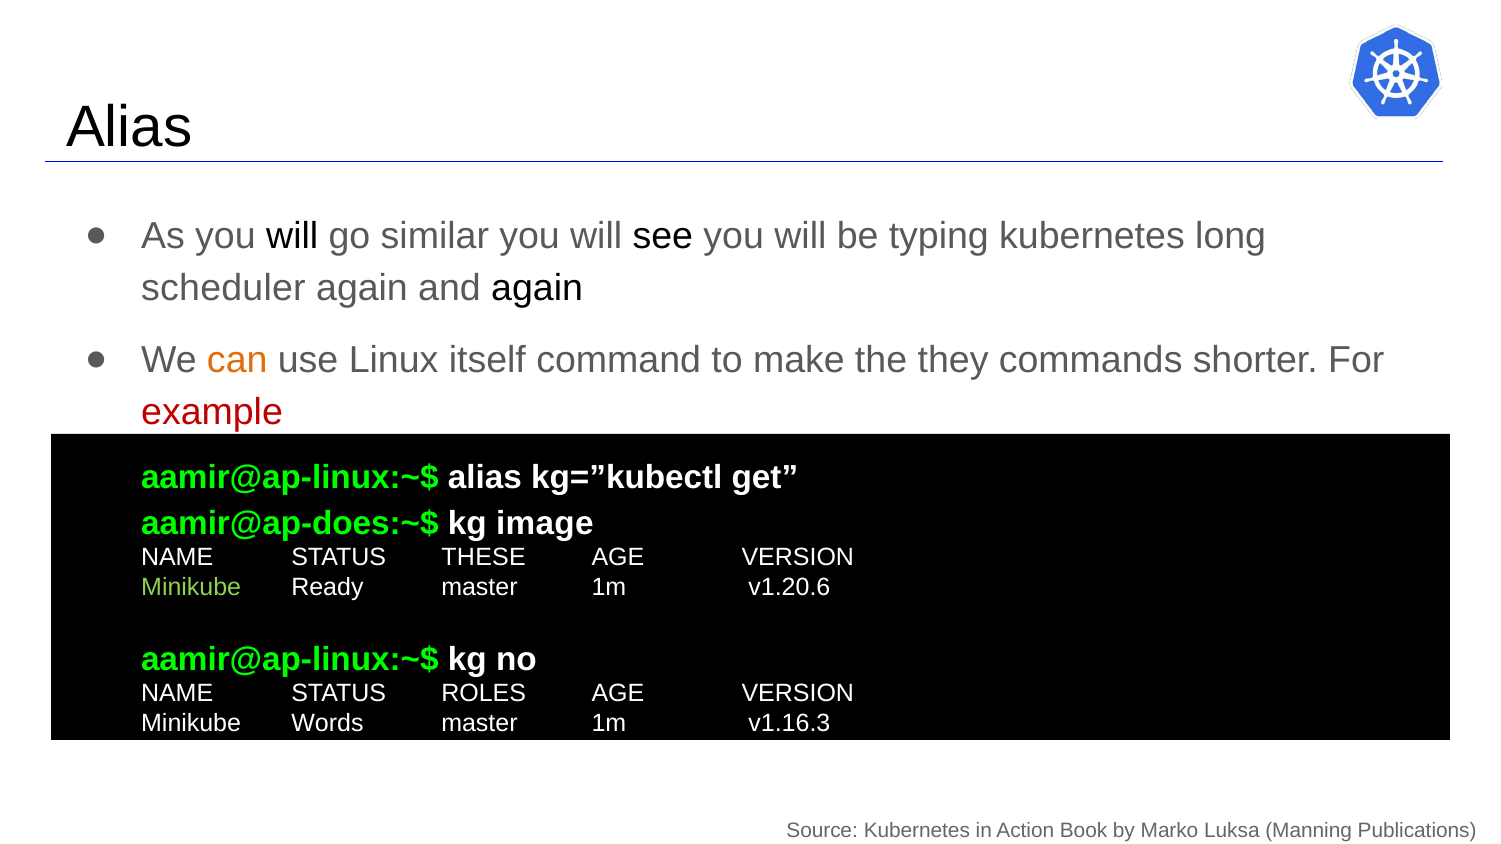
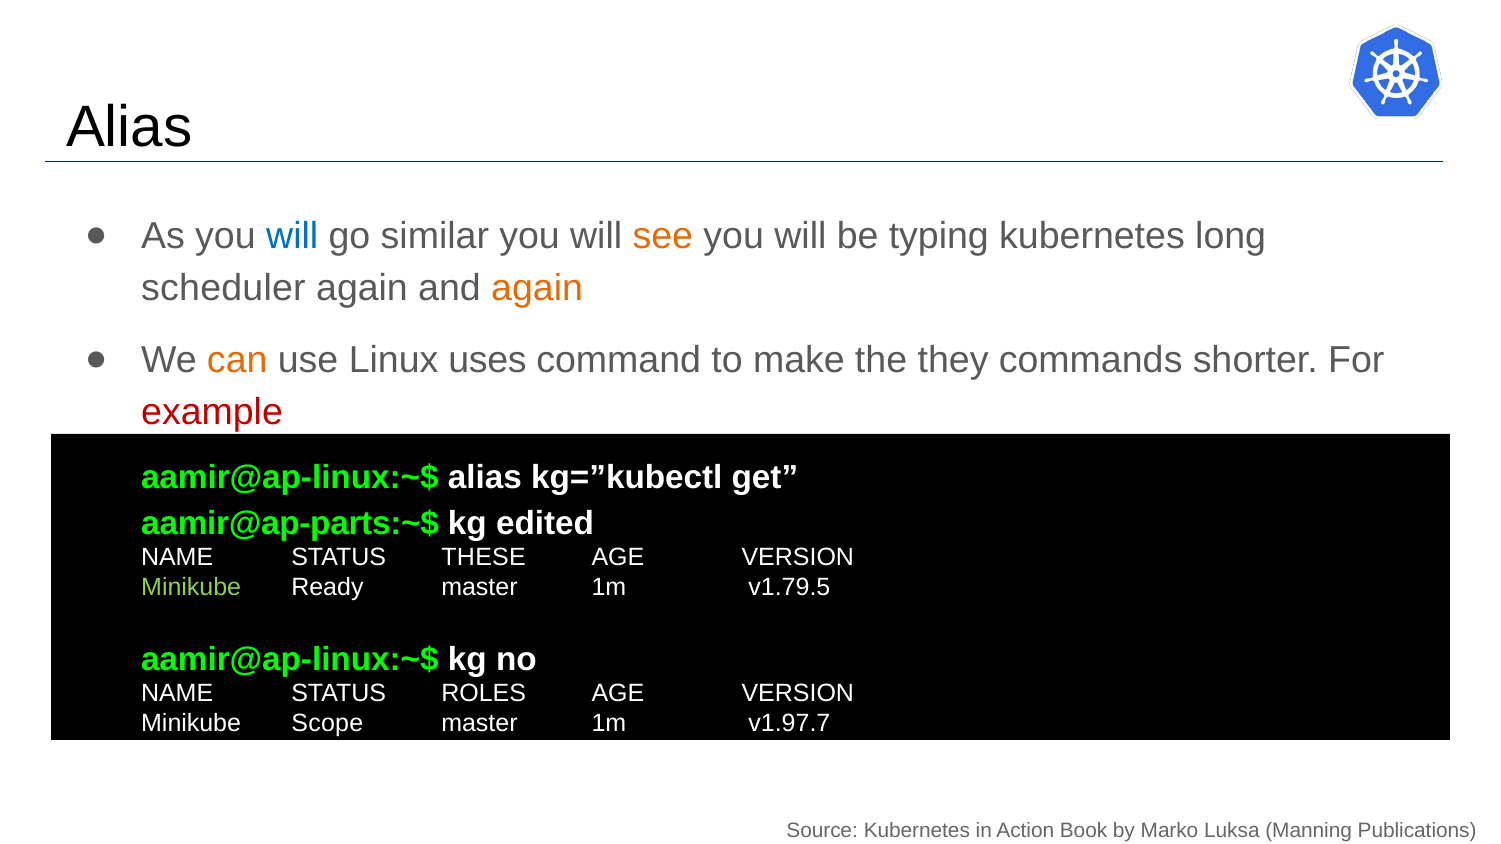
will colour: black -> blue (292, 236)
see colour: black -> orange (663, 236)
again colour: black -> orange (537, 288)
itself: itself -> uses (488, 360)
aamir@ap-does:~$: aamir@ap-does:~$ -> aamir@ap-parts:~$ (290, 523)
image: image -> edited (545, 523)
v1.20.6: v1.20.6 -> v1.79.5 (789, 588)
Words: Words -> Scope (327, 724)
v1.16.3: v1.16.3 -> v1.97.7 (789, 724)
